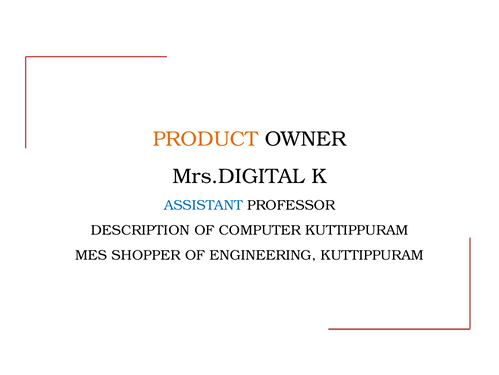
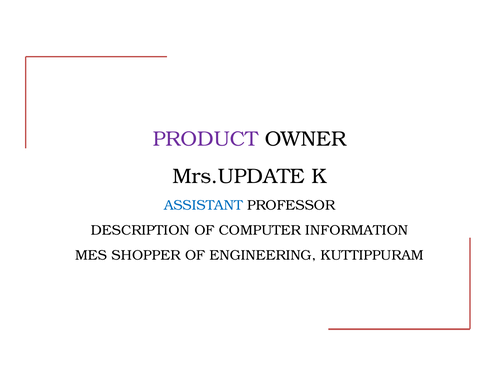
PRODUCT colour: orange -> purple (205, 139)
Mrs.DIGITAL: Mrs.DIGITAL -> Mrs.UPDATE (239, 176)
COMPUTER KUTTIPPURAM: KUTTIPPURAM -> INFORMATION (357, 230)
